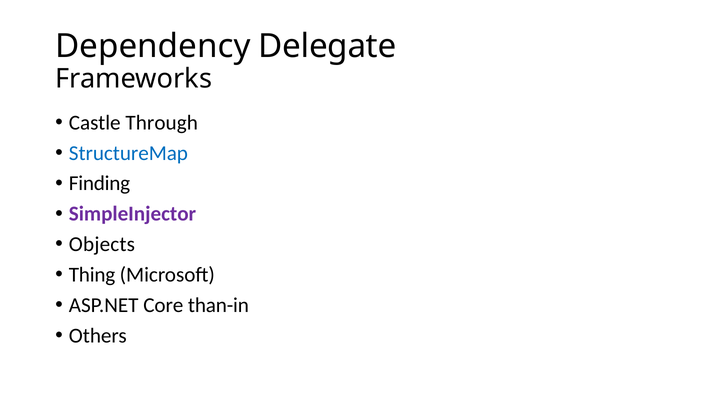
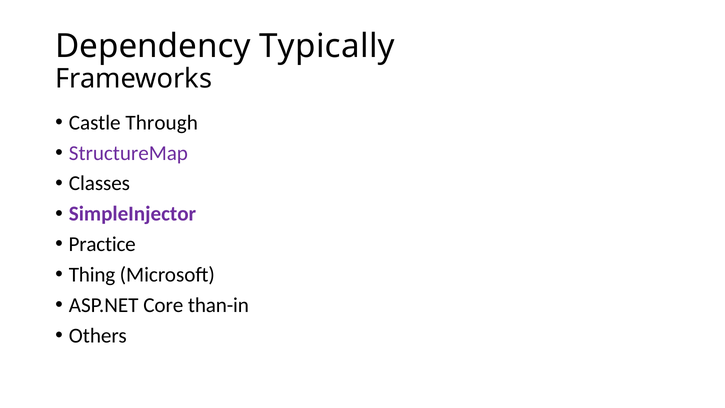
Delegate: Delegate -> Typically (327, 46)
StructureMap colour: blue -> purple (128, 153)
Finding: Finding -> Classes (99, 183)
Objects: Objects -> Practice (102, 244)
